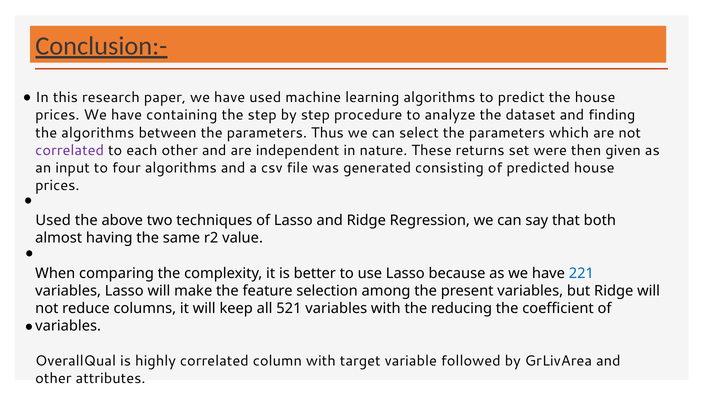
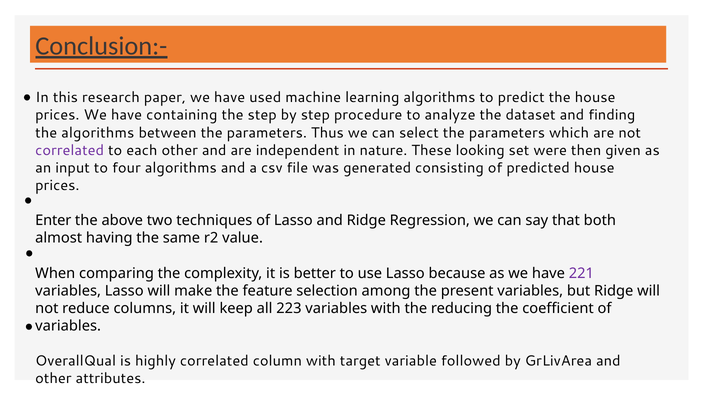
returns: returns -> looking (480, 150)
Used: Used -> Enter (53, 221)
221 colour: blue -> purple (581, 274)
521: 521 -> 223 (289, 309)
